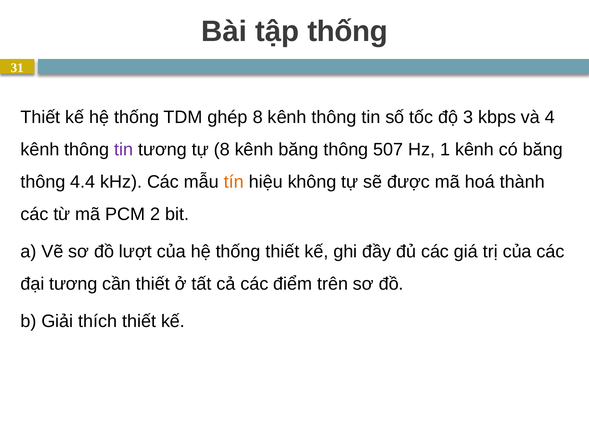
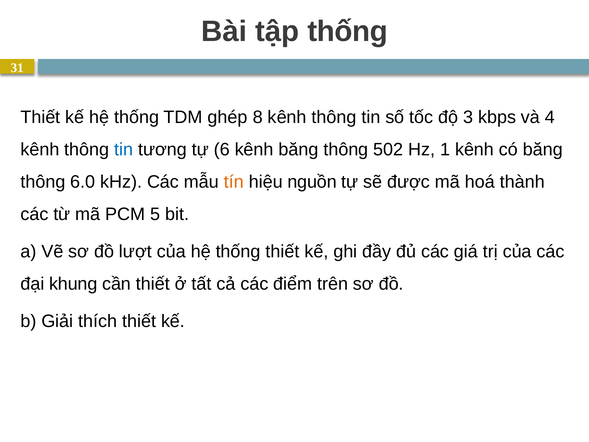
tin colour: purple -> blue (124, 149)
tự 8: 8 -> 6 (222, 149)
507: 507 -> 502 (388, 149)
4.4: 4.4 -> 6.0 (83, 182)
không: không -> nguồn (312, 182)
2: 2 -> 5 (155, 214)
đại tương: tương -> khung (73, 284)
